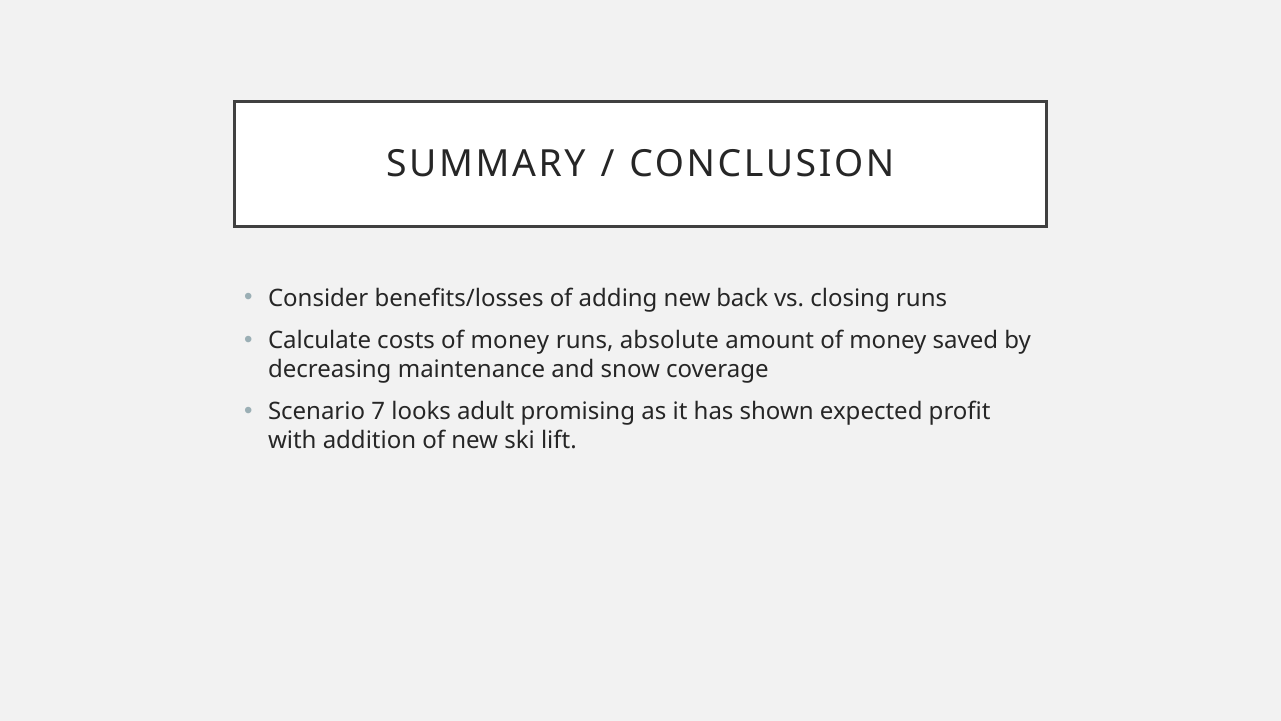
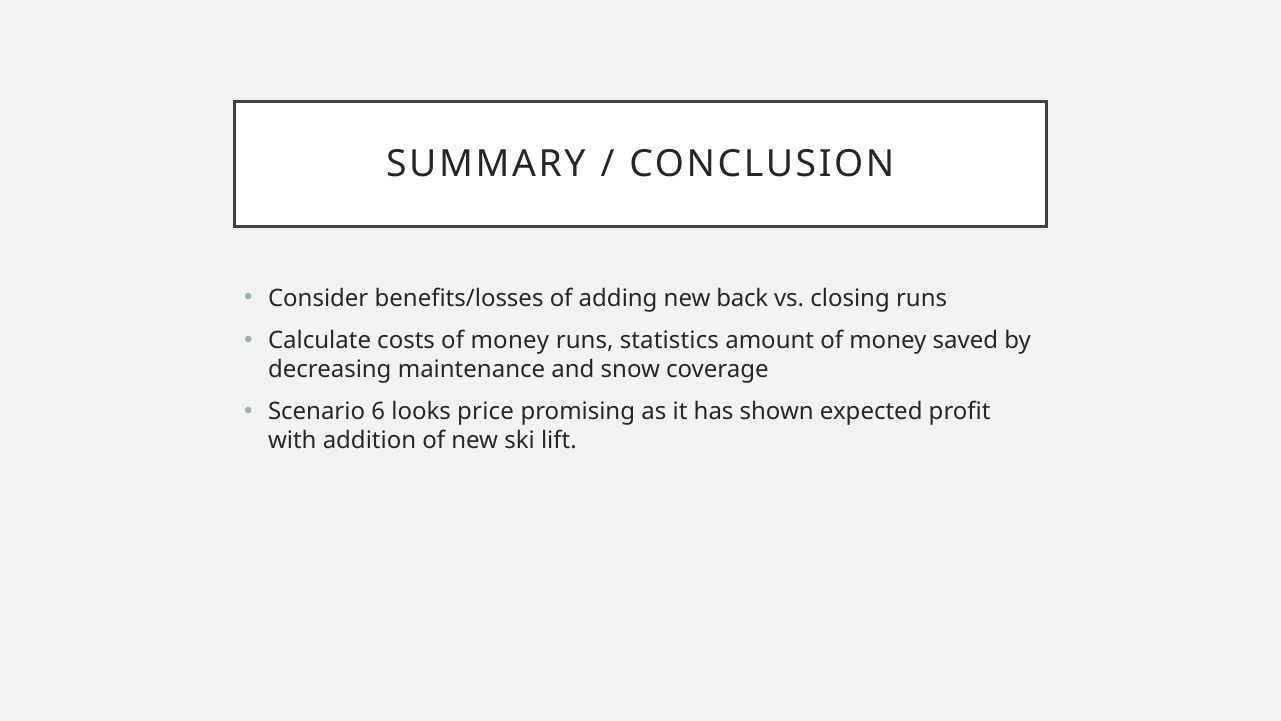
absolute: absolute -> statistics (669, 340)
7: 7 -> 6 (378, 411)
adult: adult -> price (486, 411)
